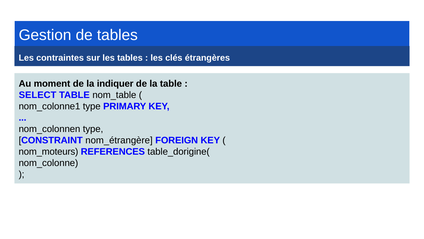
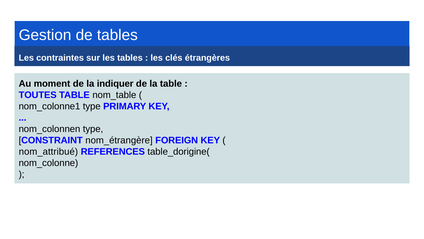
SELECT: SELECT -> TOUTES (38, 95)
nom_moteurs: nom_moteurs -> nom_attribué (48, 151)
